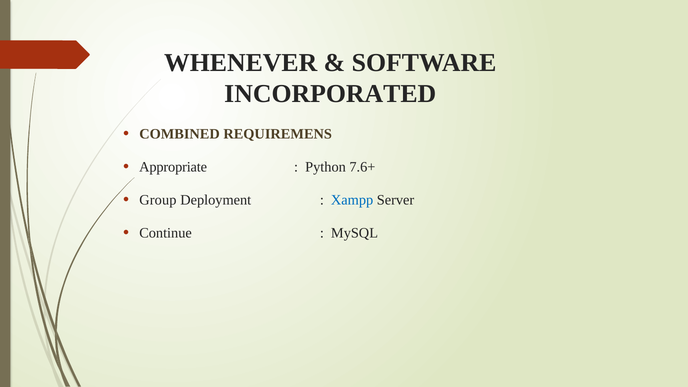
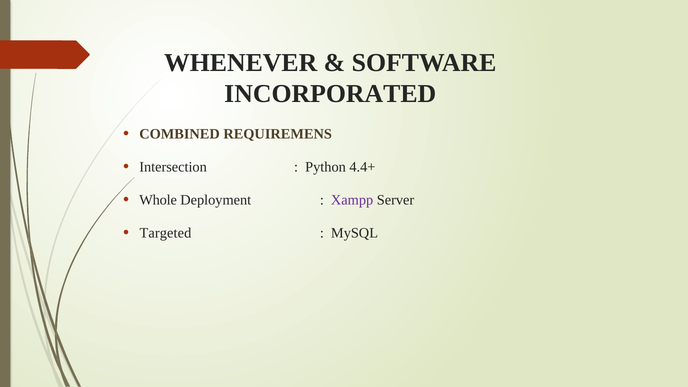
Appropriate: Appropriate -> Intersection (173, 167)
7.6+: 7.6+ -> 4.4+ (362, 167)
Group: Group -> Whole (158, 200)
Xampp colour: blue -> purple (352, 200)
Continue: Continue -> Targeted (165, 233)
